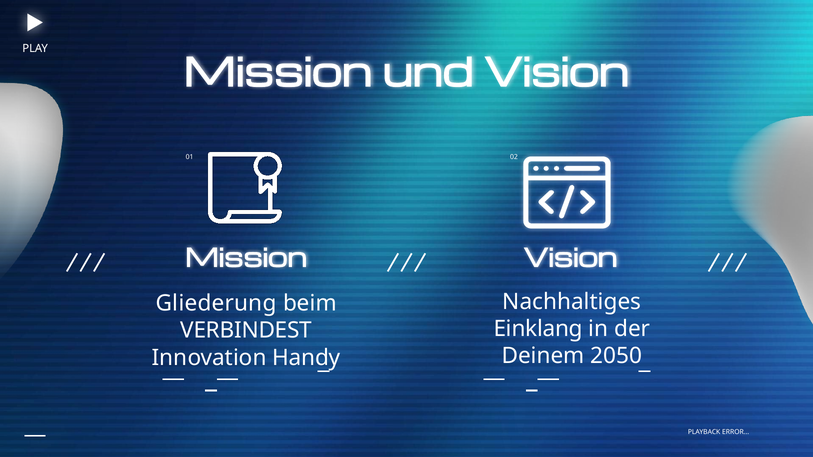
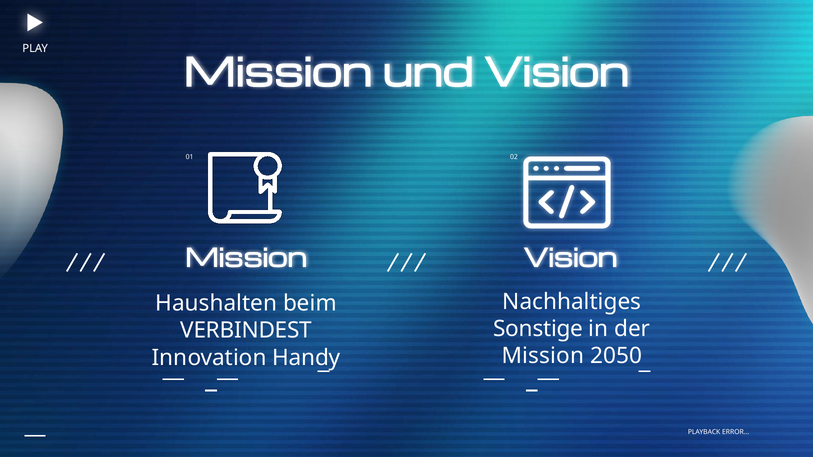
Gliederung: Gliederung -> Haushalten (216, 304)
Einklang: Einklang -> Sonstige (538, 329)
Deinem: Deinem -> Mission (543, 356)
